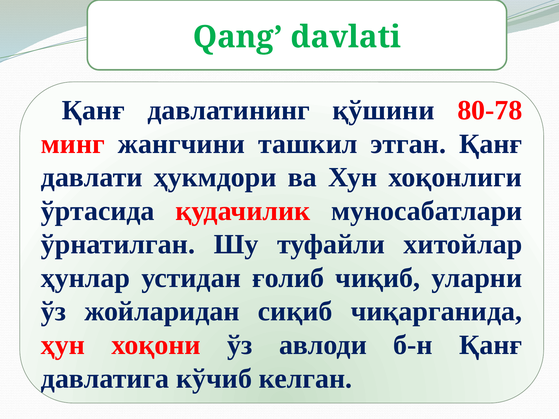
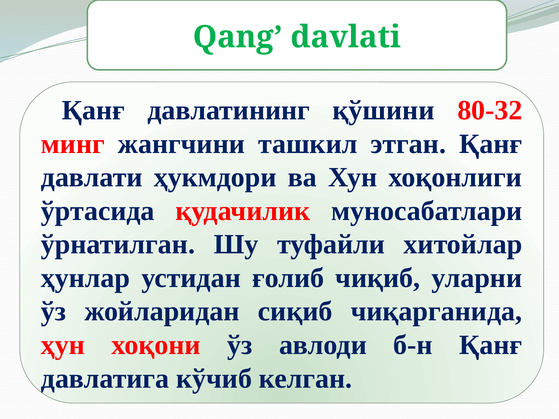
80-78: 80-78 -> 80-32 (490, 110)
